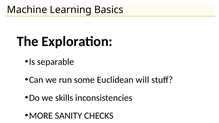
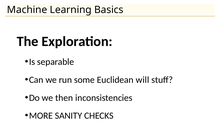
skills: skills -> then (64, 98)
